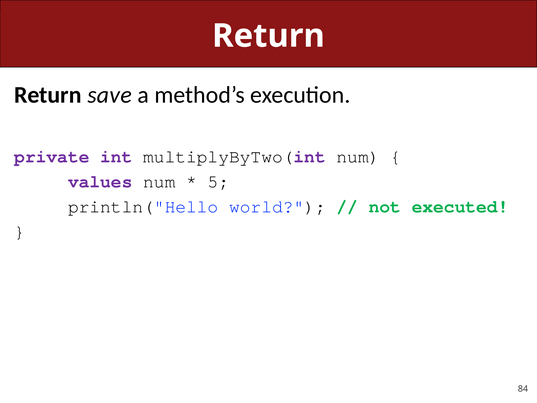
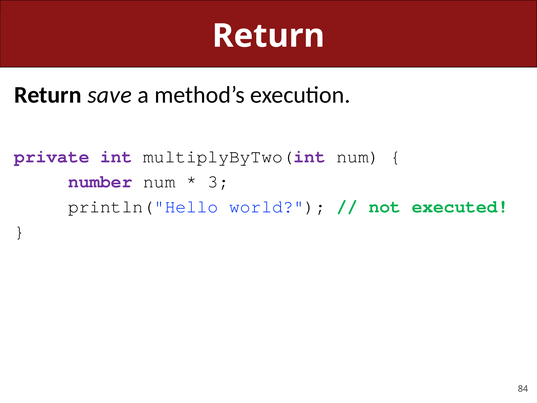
values: values -> number (100, 181)
5: 5 -> 3 (218, 181)
